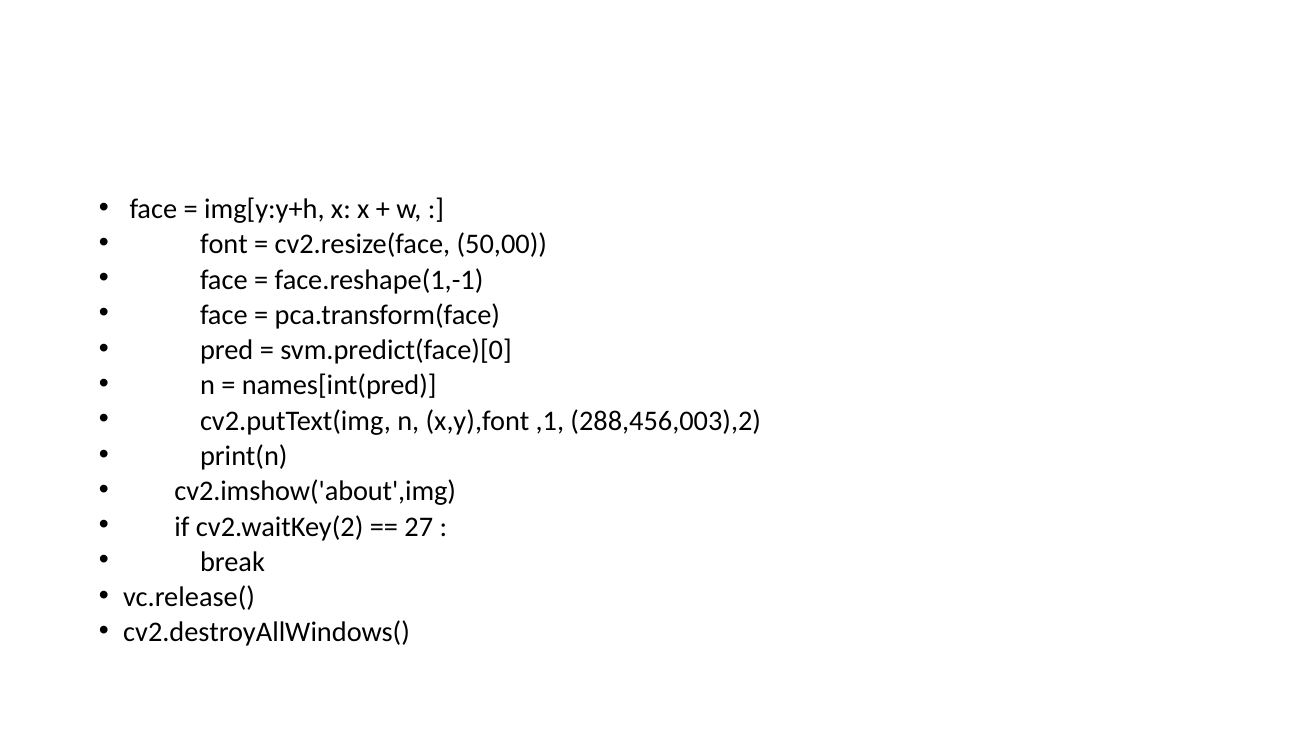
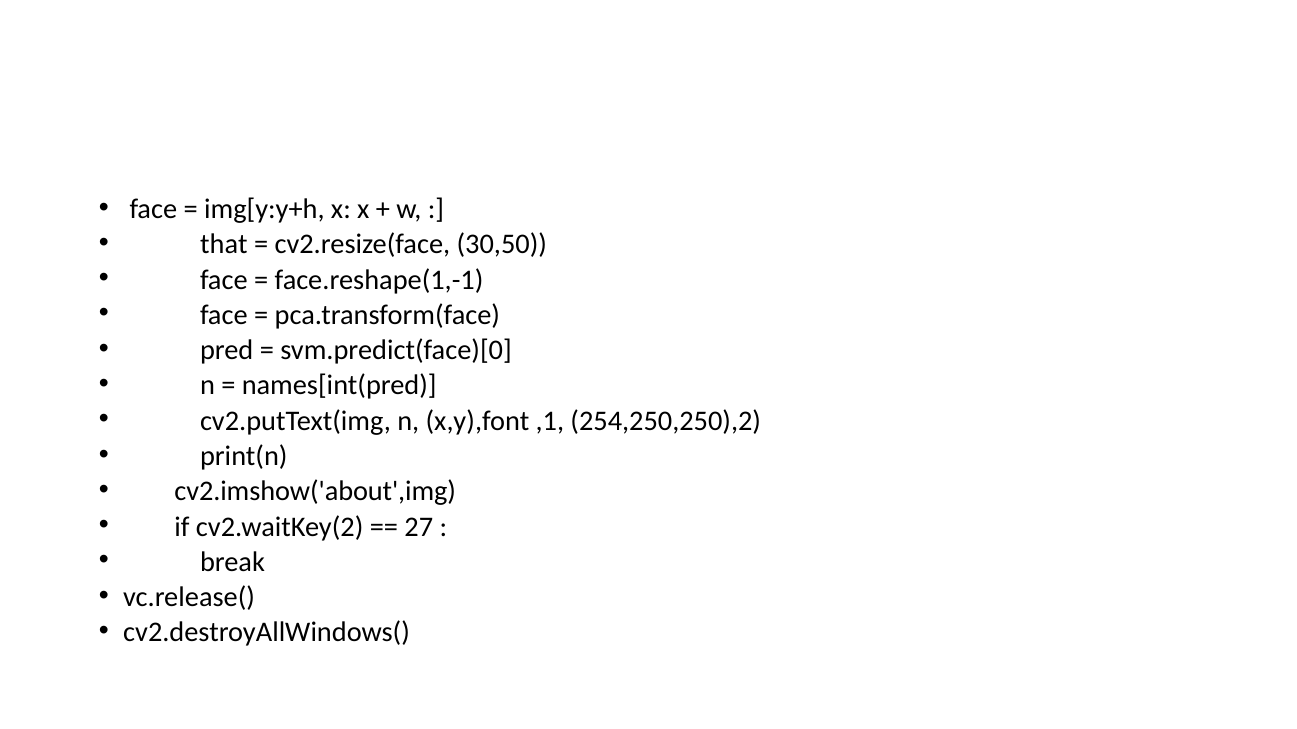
font: font -> that (224, 245)
50,00: 50,00 -> 30,50 (502, 245)
288,456,003),2: 288,456,003),2 -> 254,250,250),2 (666, 421)
